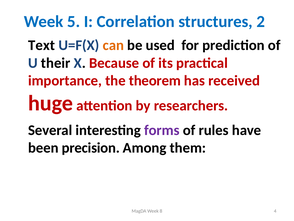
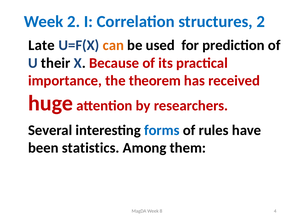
Week 5: 5 -> 2 (74, 21)
Text: Text -> Late (42, 45)
forms colour: purple -> blue (162, 130)
precision: precision -> statistics (91, 148)
